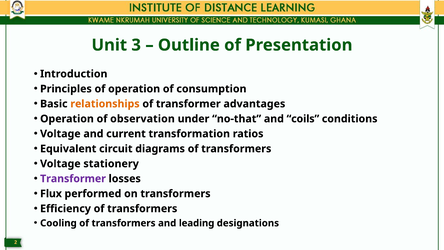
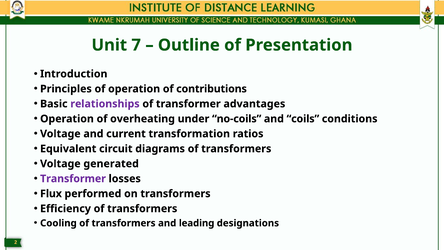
3: 3 -> 7 (136, 45)
consumption: consumption -> contributions (212, 89)
relationships colour: orange -> purple (105, 104)
observation: observation -> overheating (143, 119)
no-that: no-that -> no-coils (237, 119)
stationery: stationery -> generated (111, 164)
